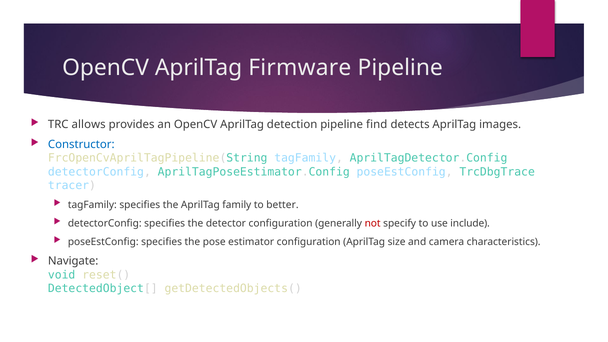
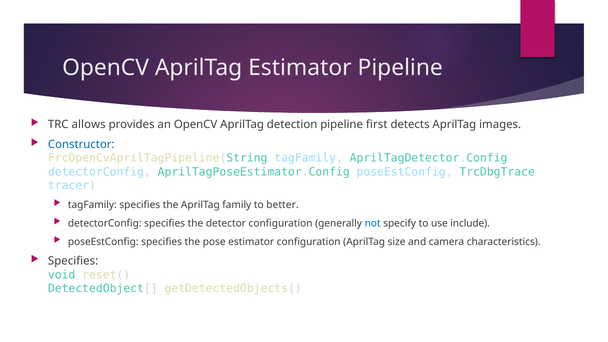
AprilTag Firmware: Firmware -> Estimator (300, 68)
find: find -> first (377, 125)
not colour: red -> blue (373, 223)
Navigate: Navigate -> Specifies (73, 261)
